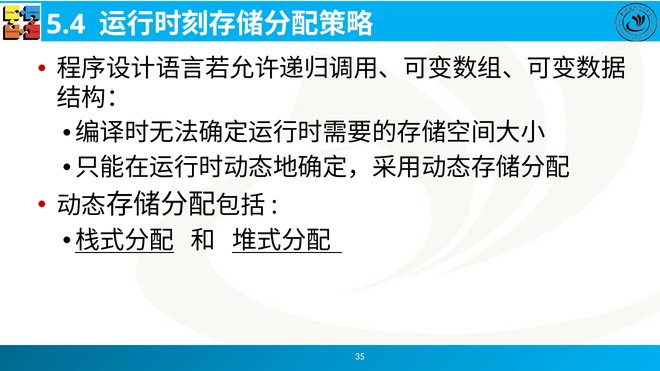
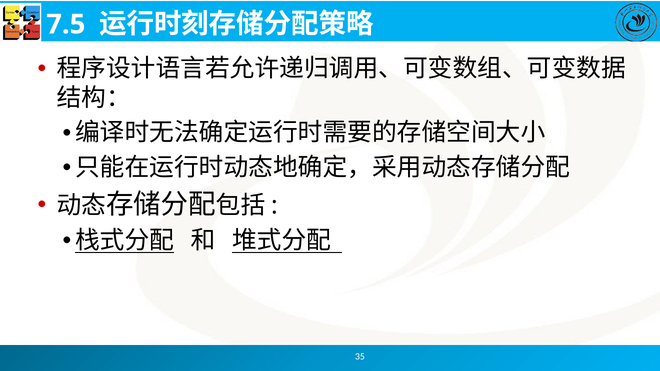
5.4: 5.4 -> 7.5 (66, 24)
